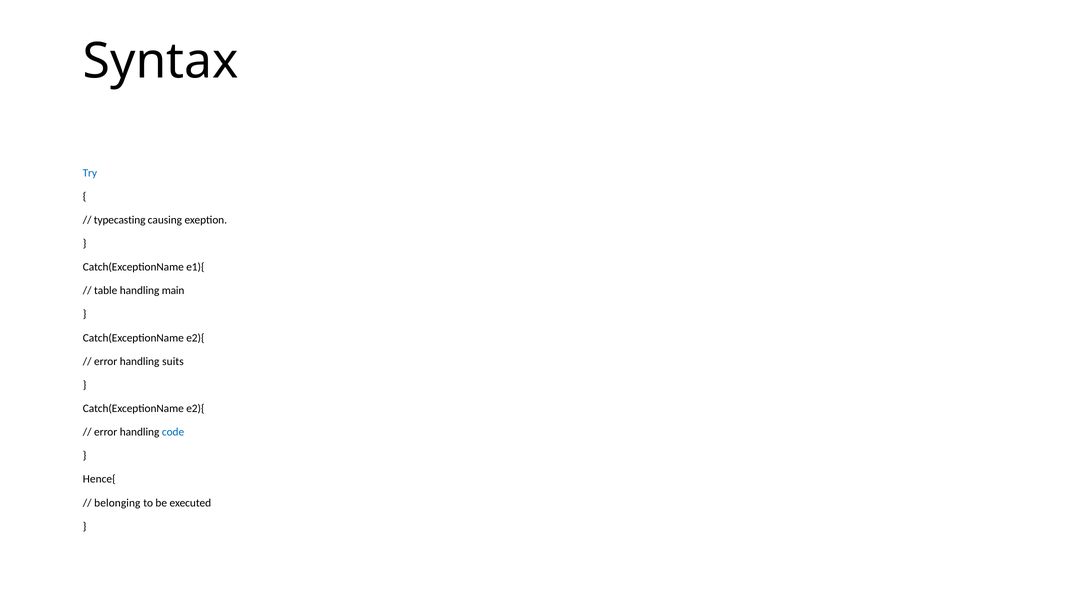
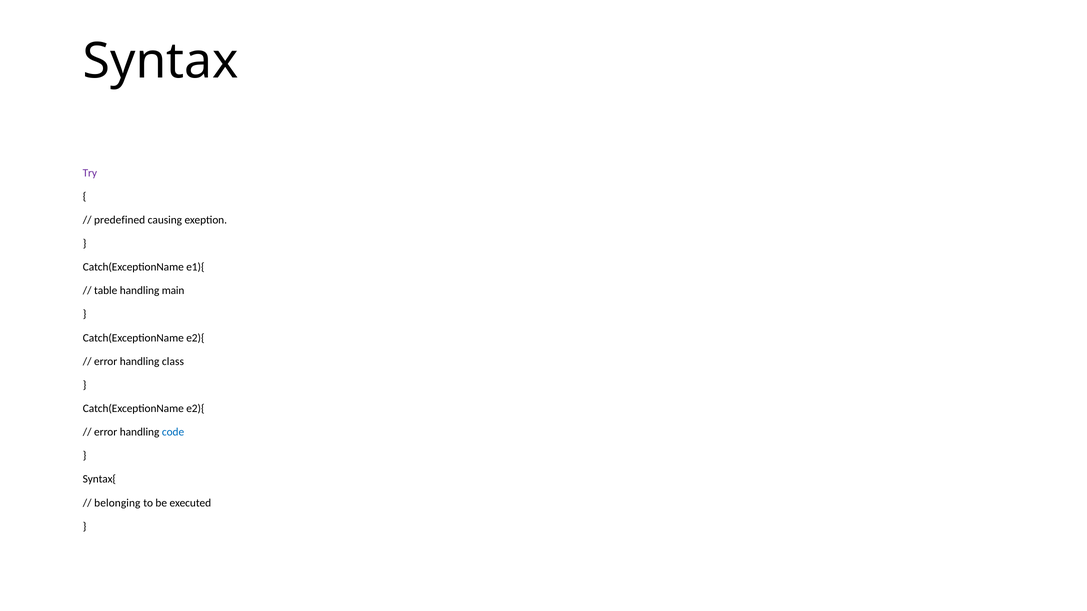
Try colour: blue -> purple (90, 173)
typecasting: typecasting -> predefined (120, 220)
suits: suits -> class (173, 362)
Hence{: Hence{ -> Syntax{ (99, 480)
